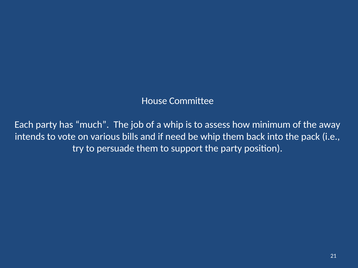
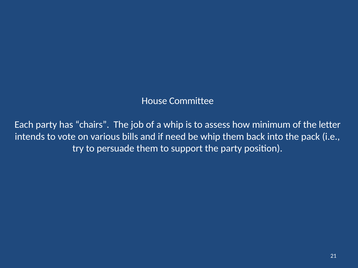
much: much -> chairs (92, 125)
away: away -> letter (330, 125)
